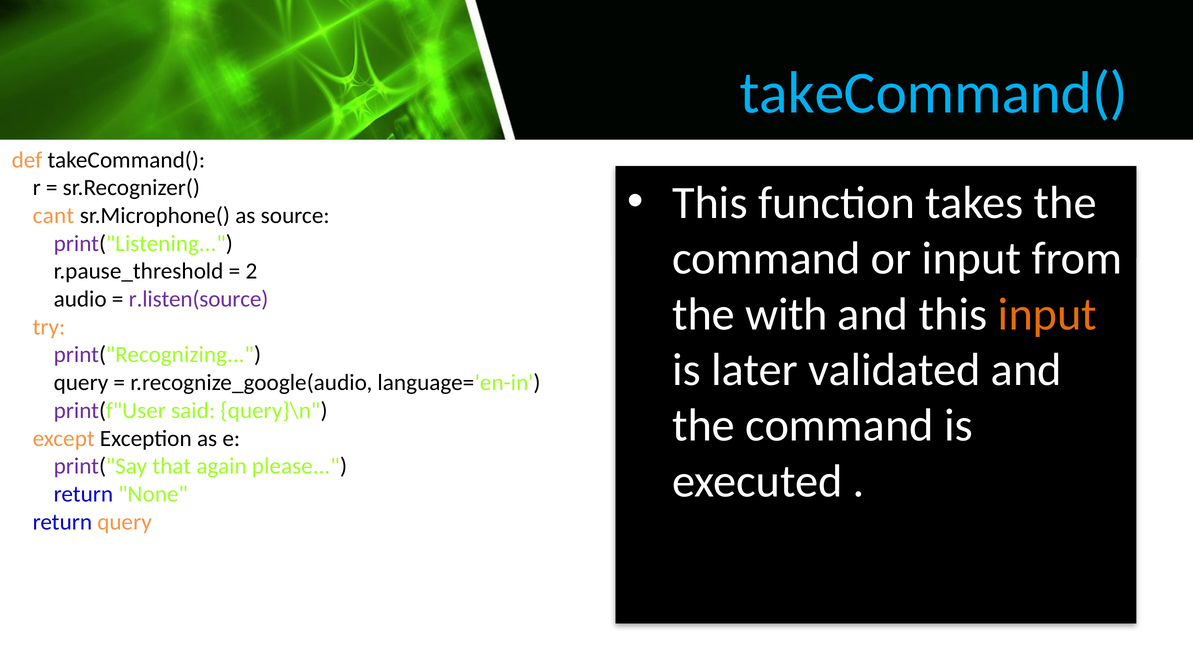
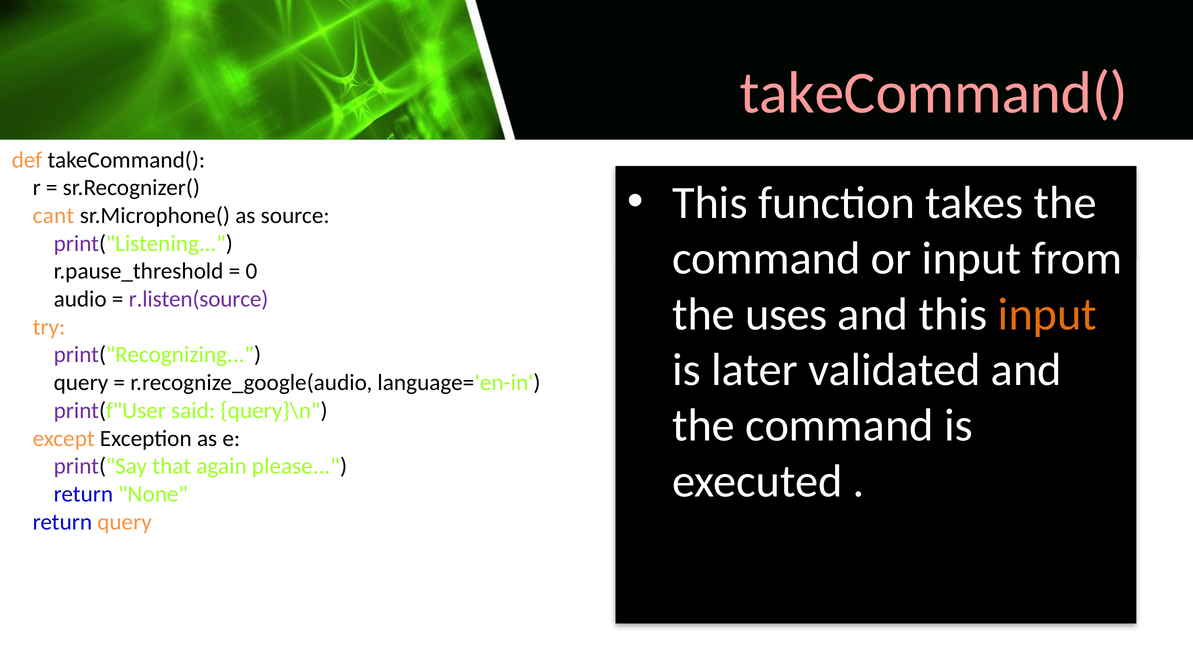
takeCommand( colour: light blue -> pink (934, 93)
2: 2 -> 0 (251, 271)
with: with -> uses (786, 314)
